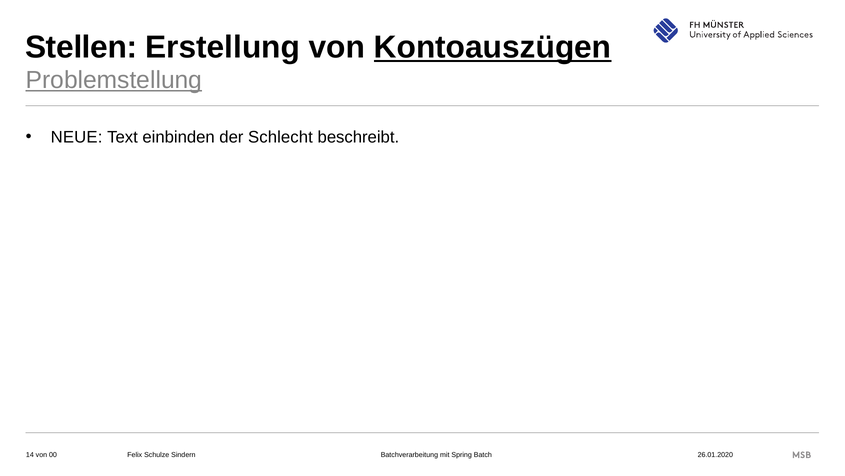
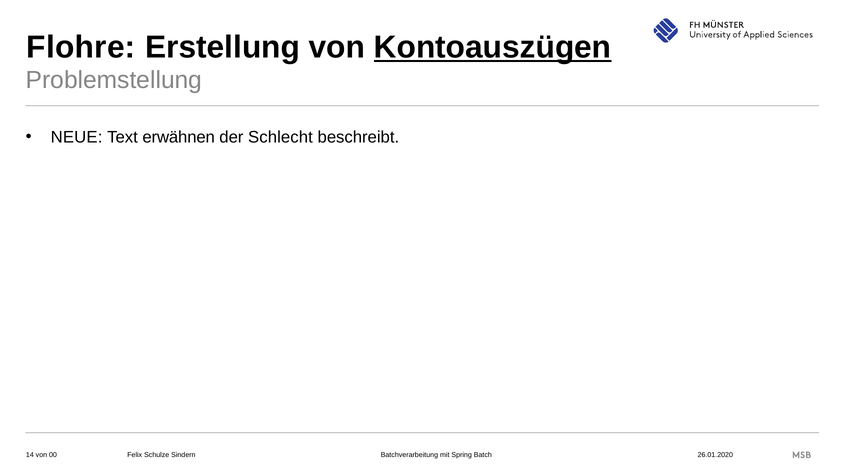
Stellen: Stellen -> Flohre (81, 47)
Problemstellung underline: present -> none (114, 80)
einbinden: einbinden -> erwähnen (179, 137)
